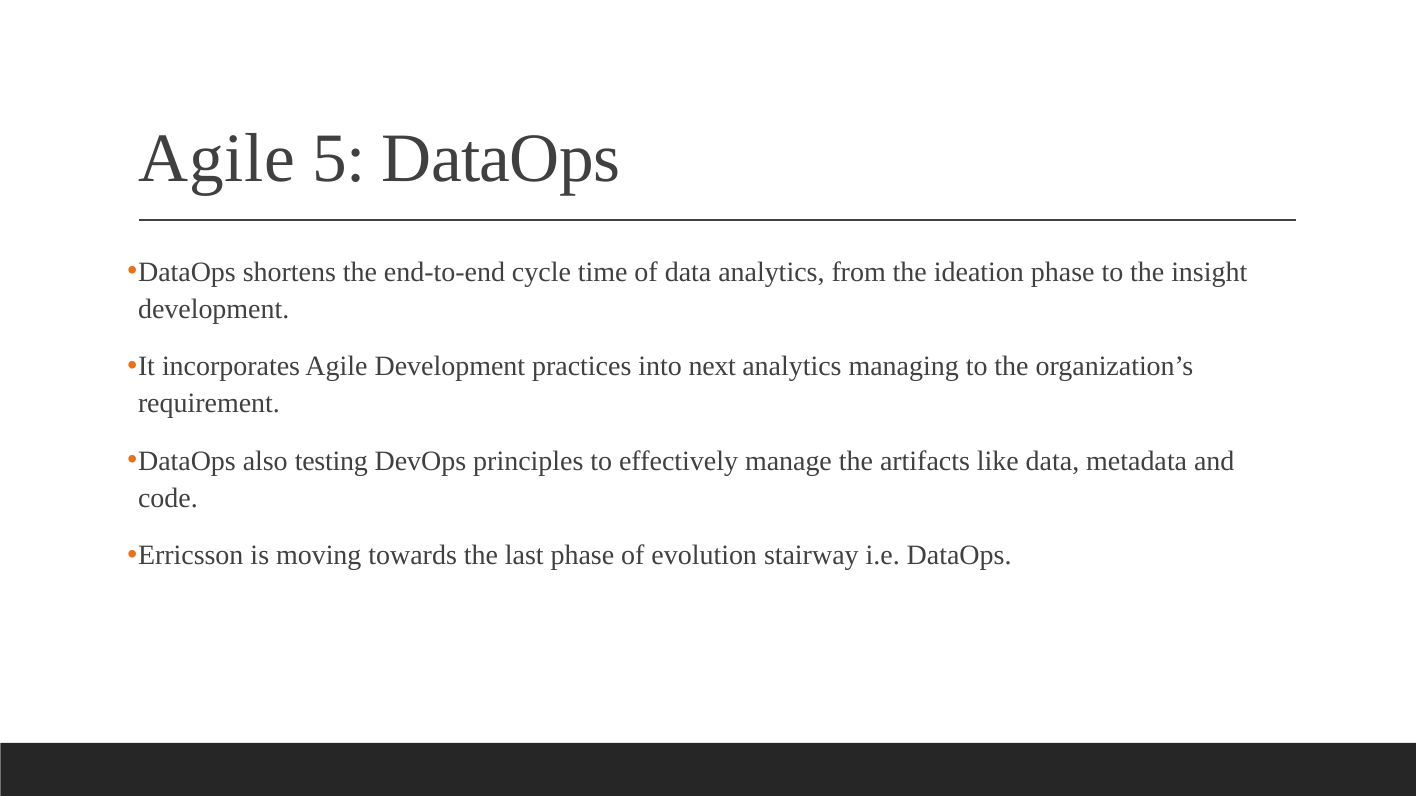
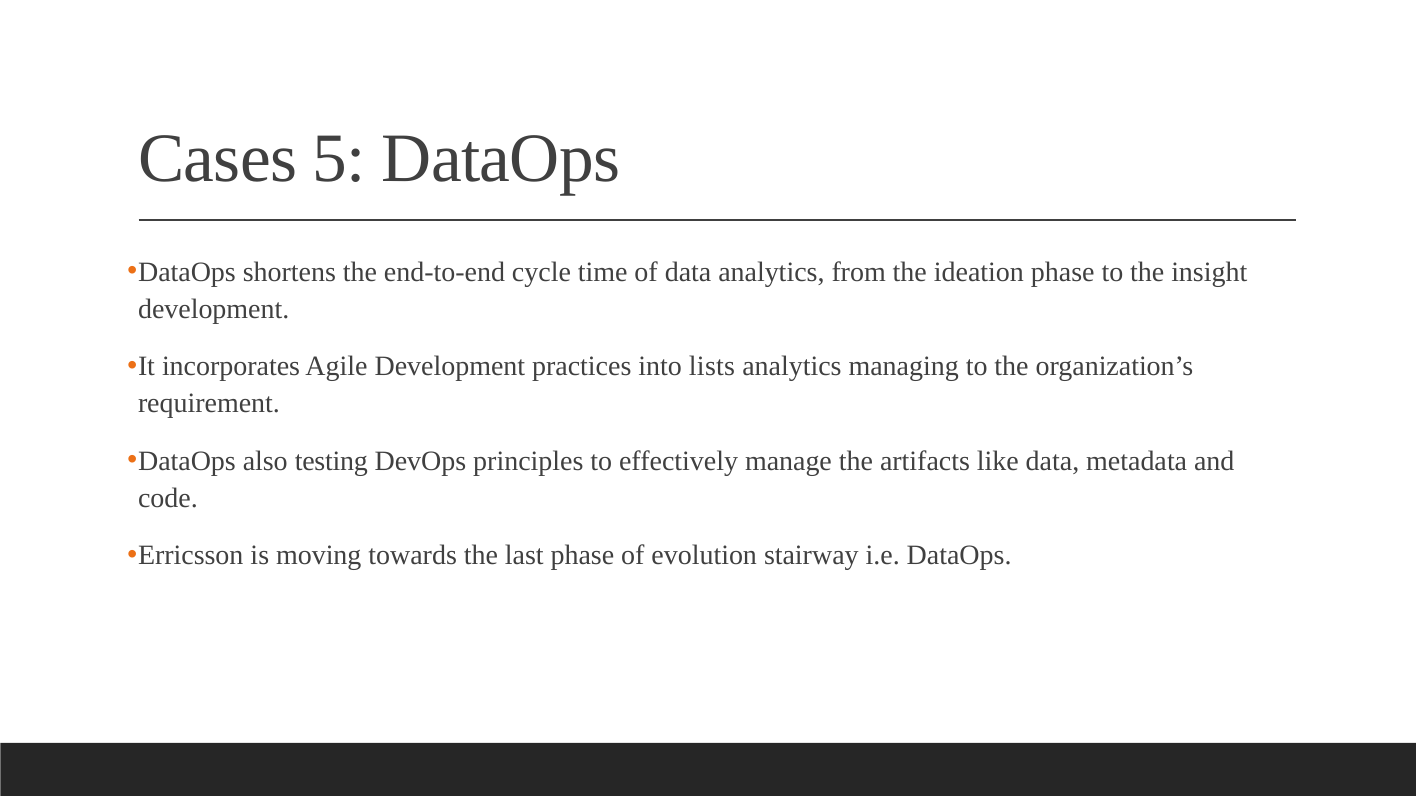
Agile: Agile -> Cases (218, 159)
next: next -> lists (712, 367)
